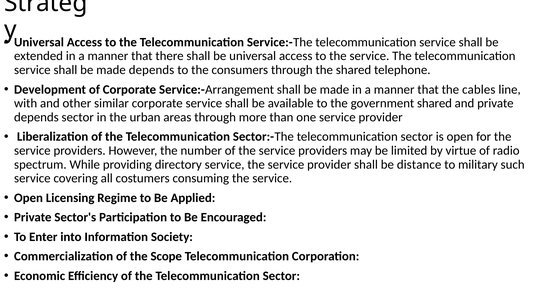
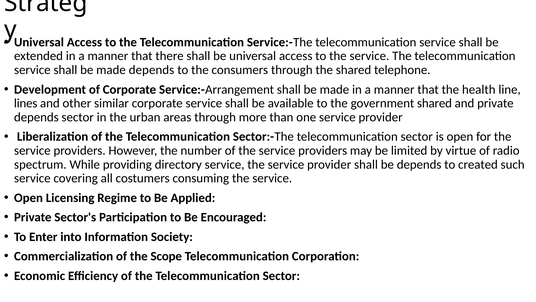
cables: cables -> health (479, 89)
with: with -> lines (26, 103)
be distance: distance -> depends (419, 164)
military: military -> created (478, 164)
